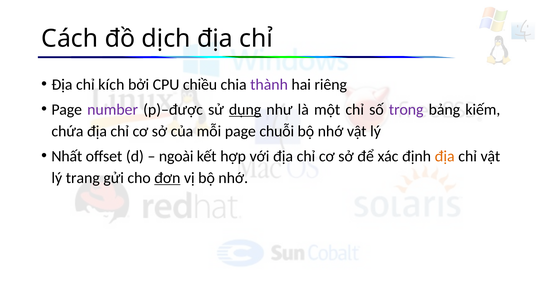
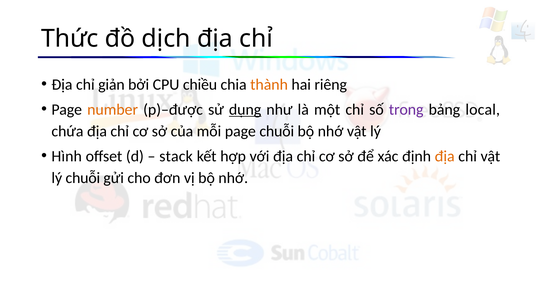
Cách: Cách -> Thức (70, 39)
kích: kích -> giản (111, 84)
thành colour: purple -> orange (269, 84)
number colour: purple -> orange (113, 109)
kiếm: kiếm -> local (483, 109)
Nhất: Nhất -> Hình (67, 156)
ngoài: ngoài -> stack (176, 156)
lý trang: trang -> chuỗi (83, 178)
đơn underline: present -> none (167, 178)
